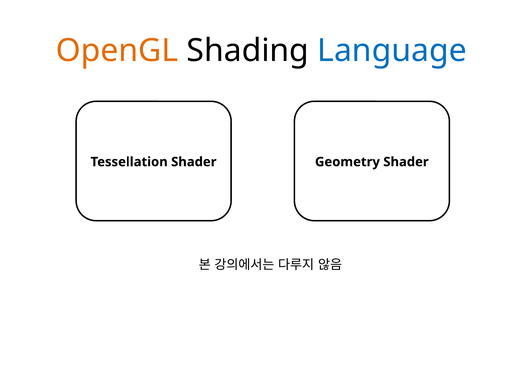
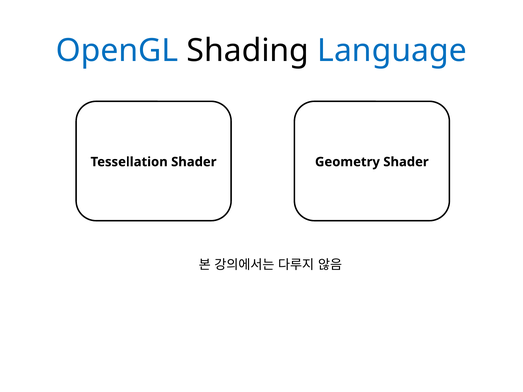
OpenGL colour: orange -> blue (117, 51)
